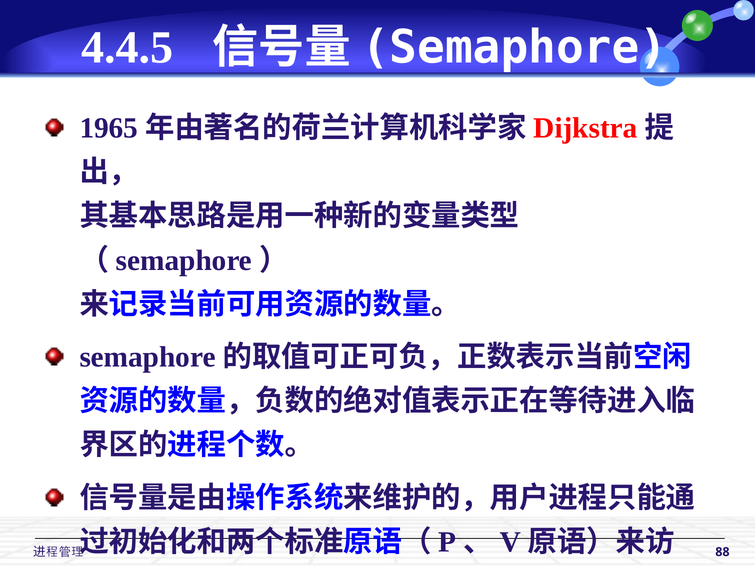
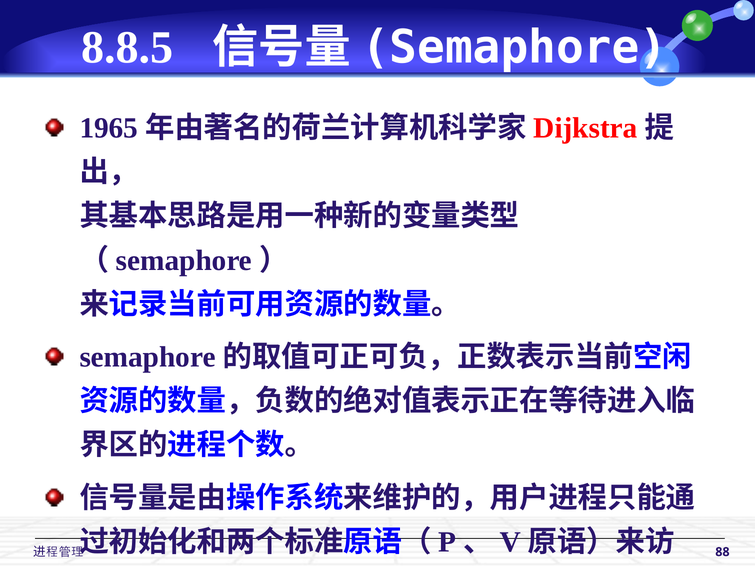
4.4.5: 4.4.5 -> 8.8.5 (127, 48)
